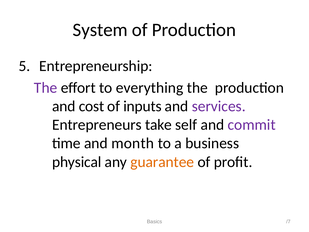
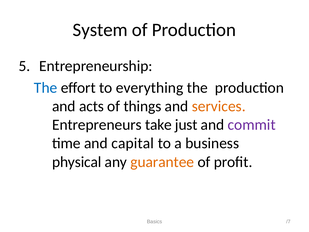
The colour: purple -> blue (46, 88)
cost: cost -> acts (91, 106)
inputs: inputs -> things (142, 106)
services colour: purple -> orange (219, 106)
self: self -> just (186, 125)
month: month -> capital (133, 143)
